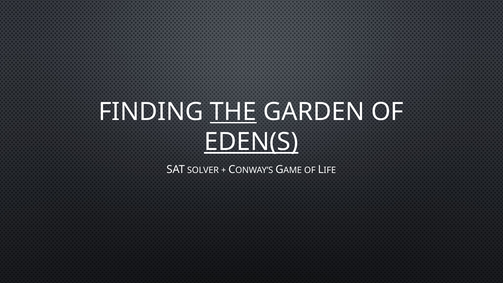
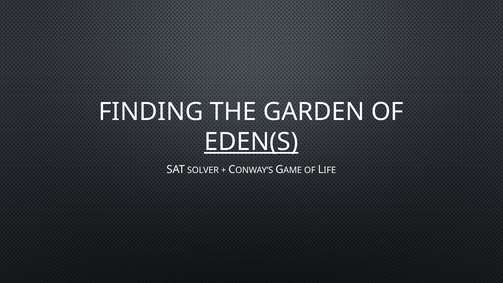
THE underline: present -> none (233, 112)
